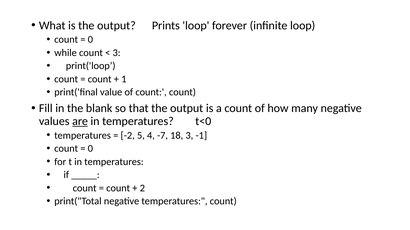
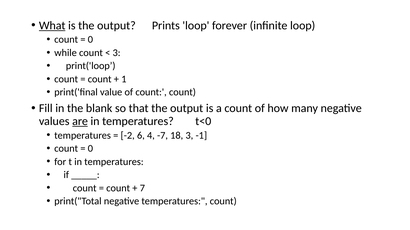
What underline: none -> present (52, 26)
5: 5 -> 6 (141, 136)
2: 2 -> 7 (142, 188)
